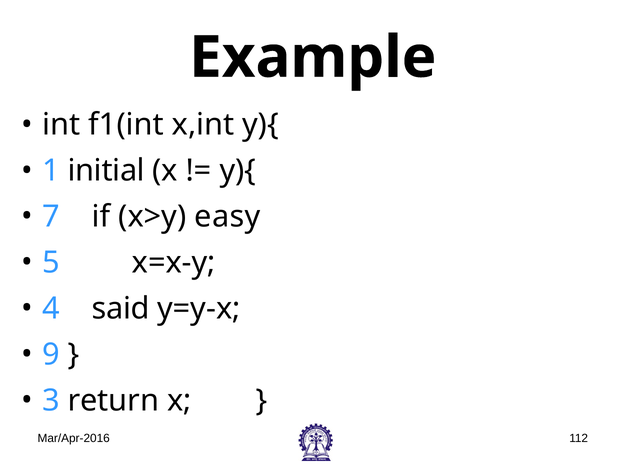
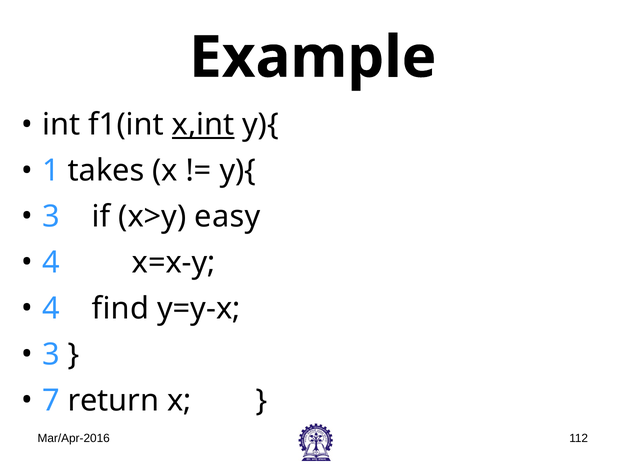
x,int underline: none -> present (203, 125)
initial: initial -> takes (106, 171)
7: 7 -> 3 (51, 217)
5: 5 -> 4 (51, 263)
said: said -> find (120, 309)
9: 9 -> 3 (51, 355)
3: 3 -> 7 (51, 401)
